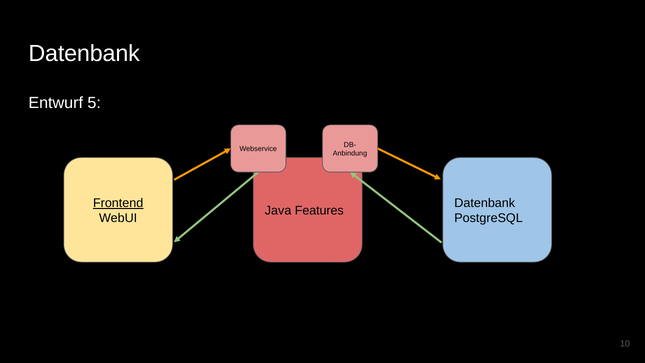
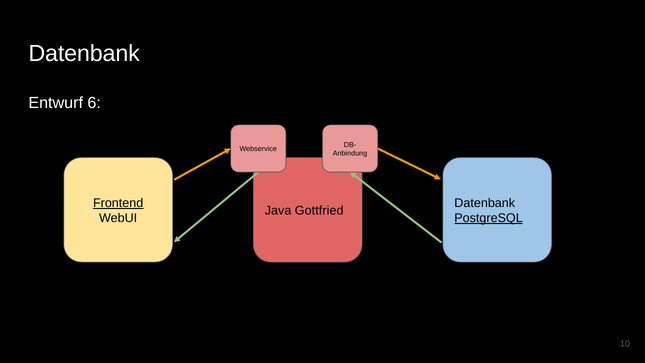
5: 5 -> 6 (94, 103)
Features: Features -> Gottfried (319, 211)
PostgreSQL underline: none -> present (489, 218)
